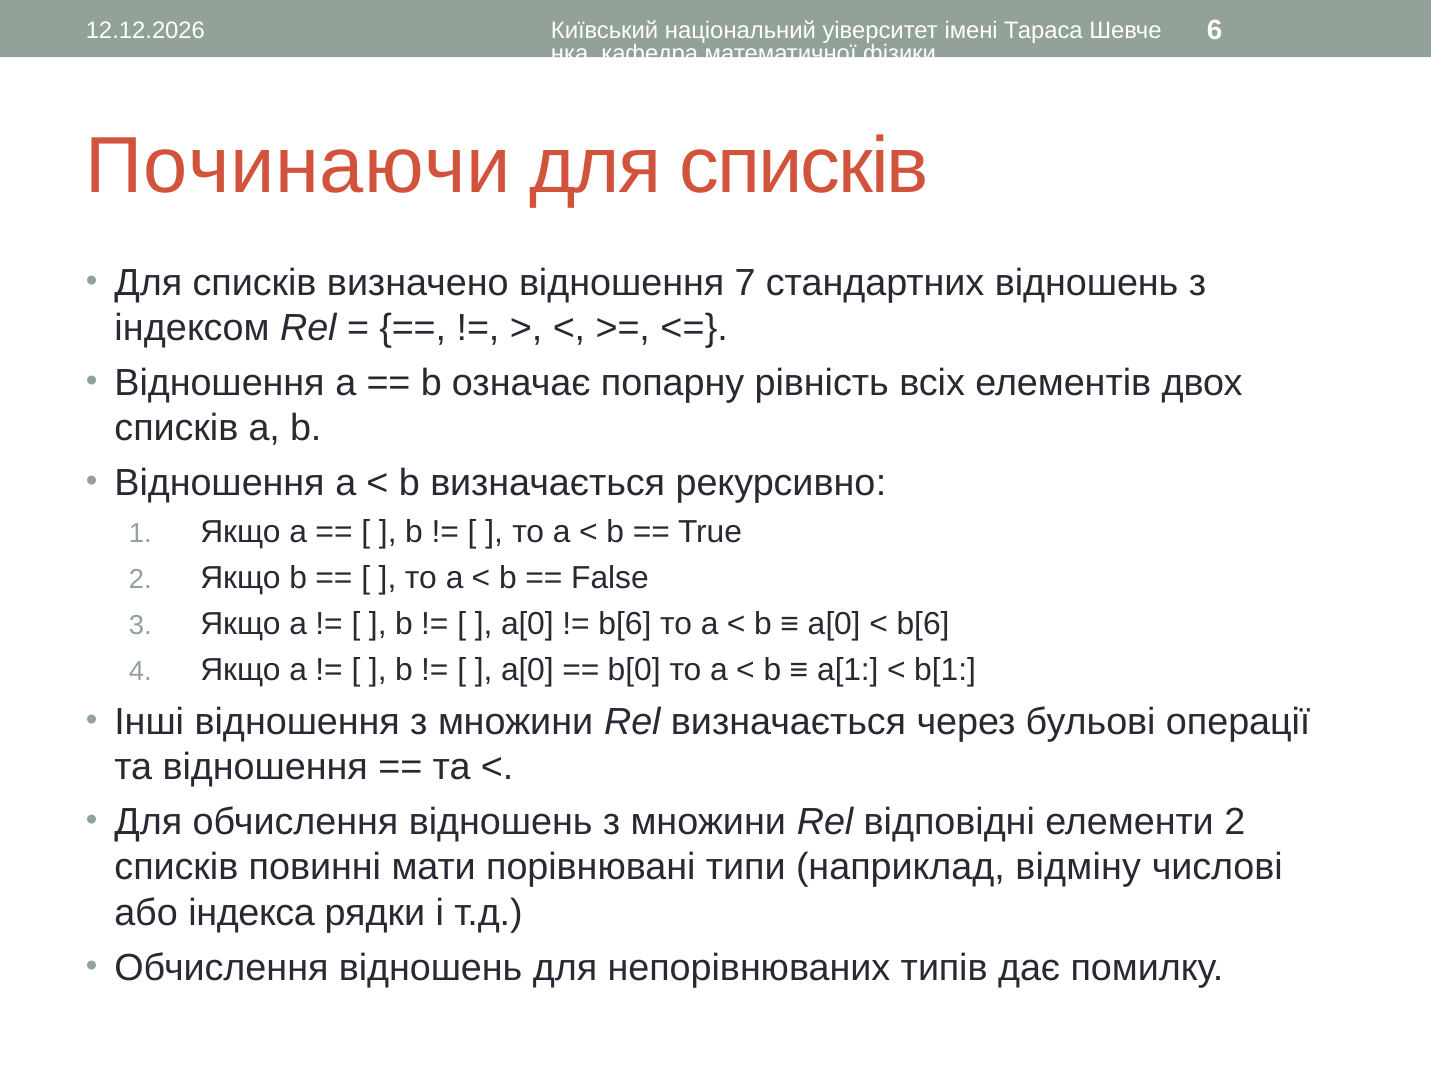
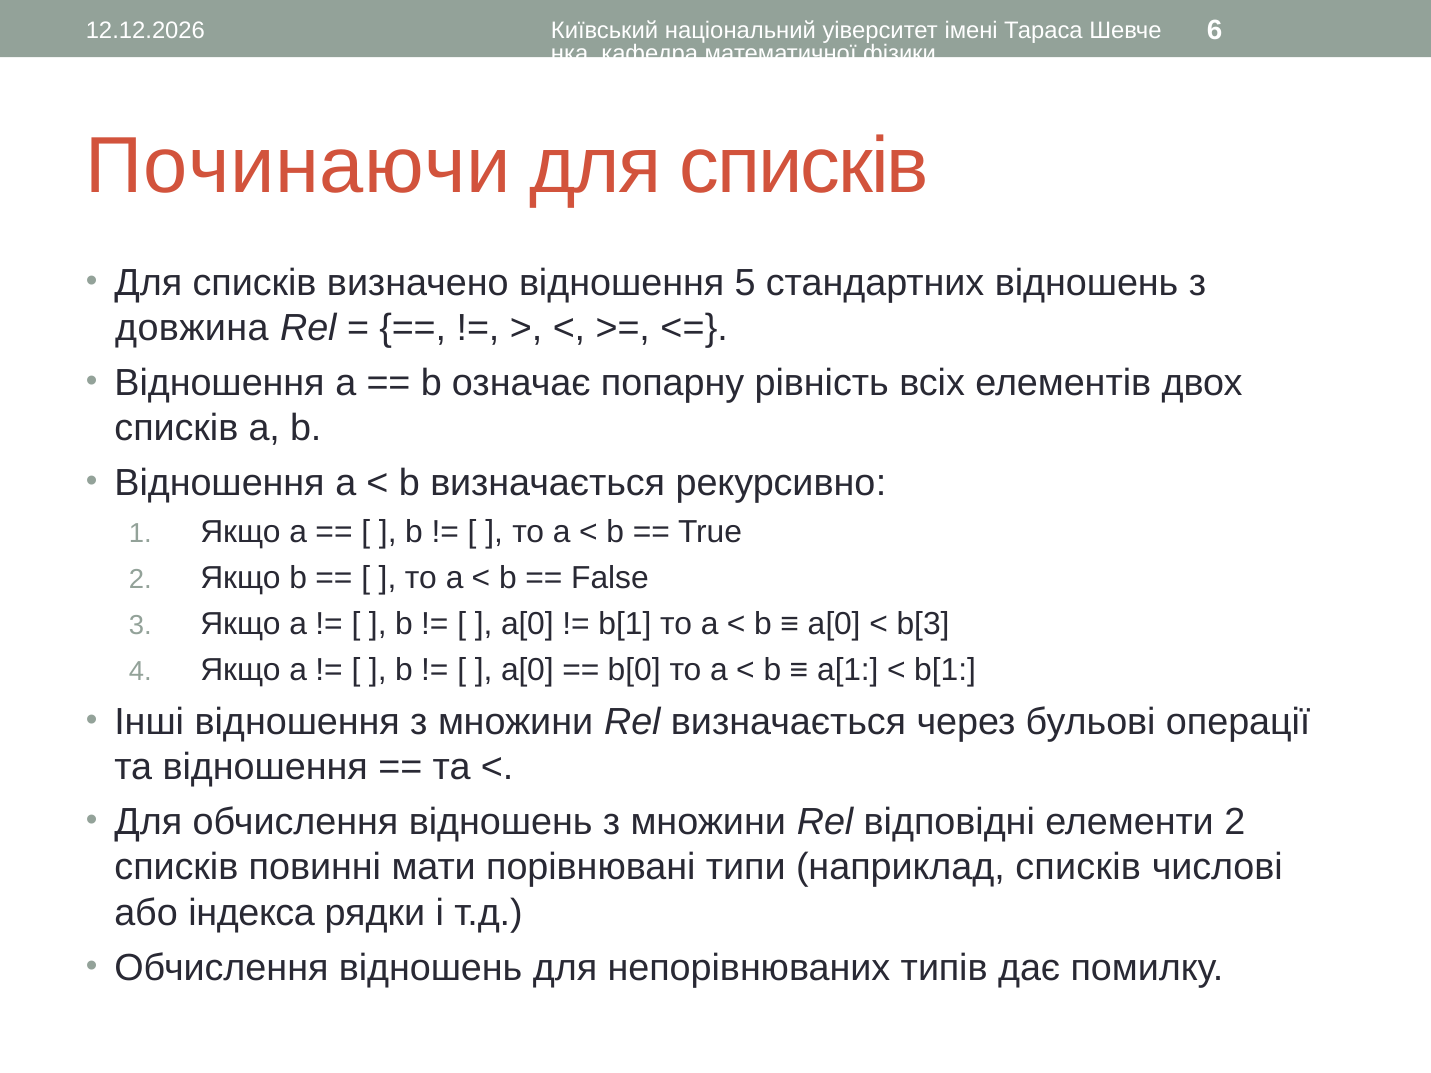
7: 7 -> 5 (745, 283)
індексом: індексом -> довжина (192, 328)
b[6: b[6 -> b[1 (625, 625)
b[6: b[6 -> b[3 (923, 625)
наприклад відміну: відміну -> списків (1078, 868)
